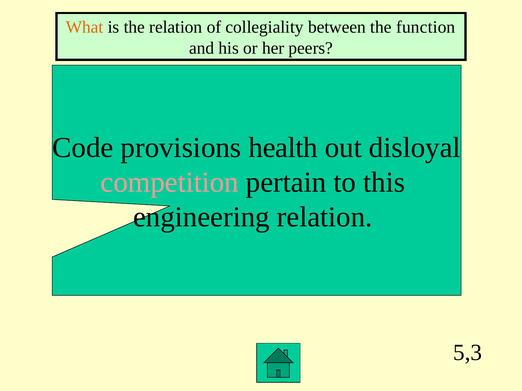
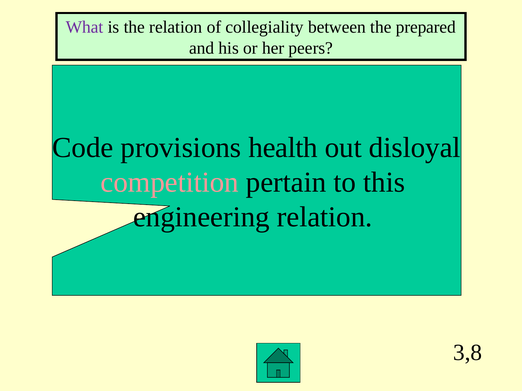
What colour: orange -> purple (85, 27)
function: function -> prepared (426, 27)
5,3: 5,3 -> 3,8 (468, 353)
